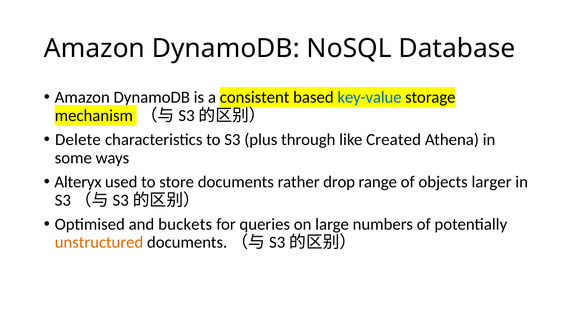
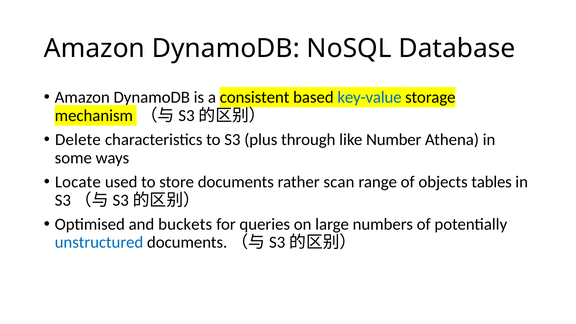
Created: Created -> Number (394, 140)
Alteryx: Alteryx -> Locate (78, 182)
drop: drop -> scan (339, 182)
larger: larger -> tables (492, 182)
unstructured colour: orange -> blue (99, 242)
